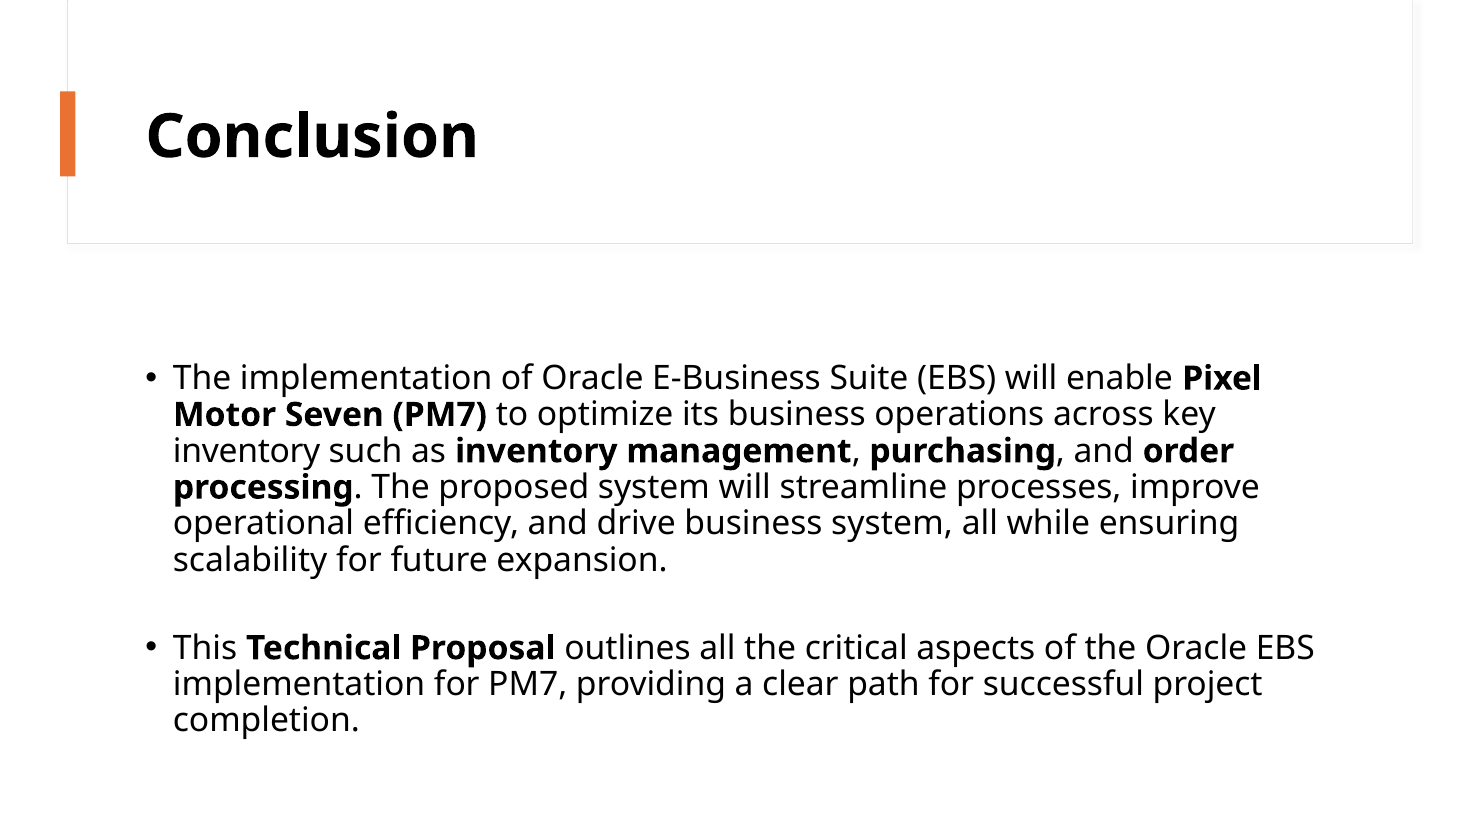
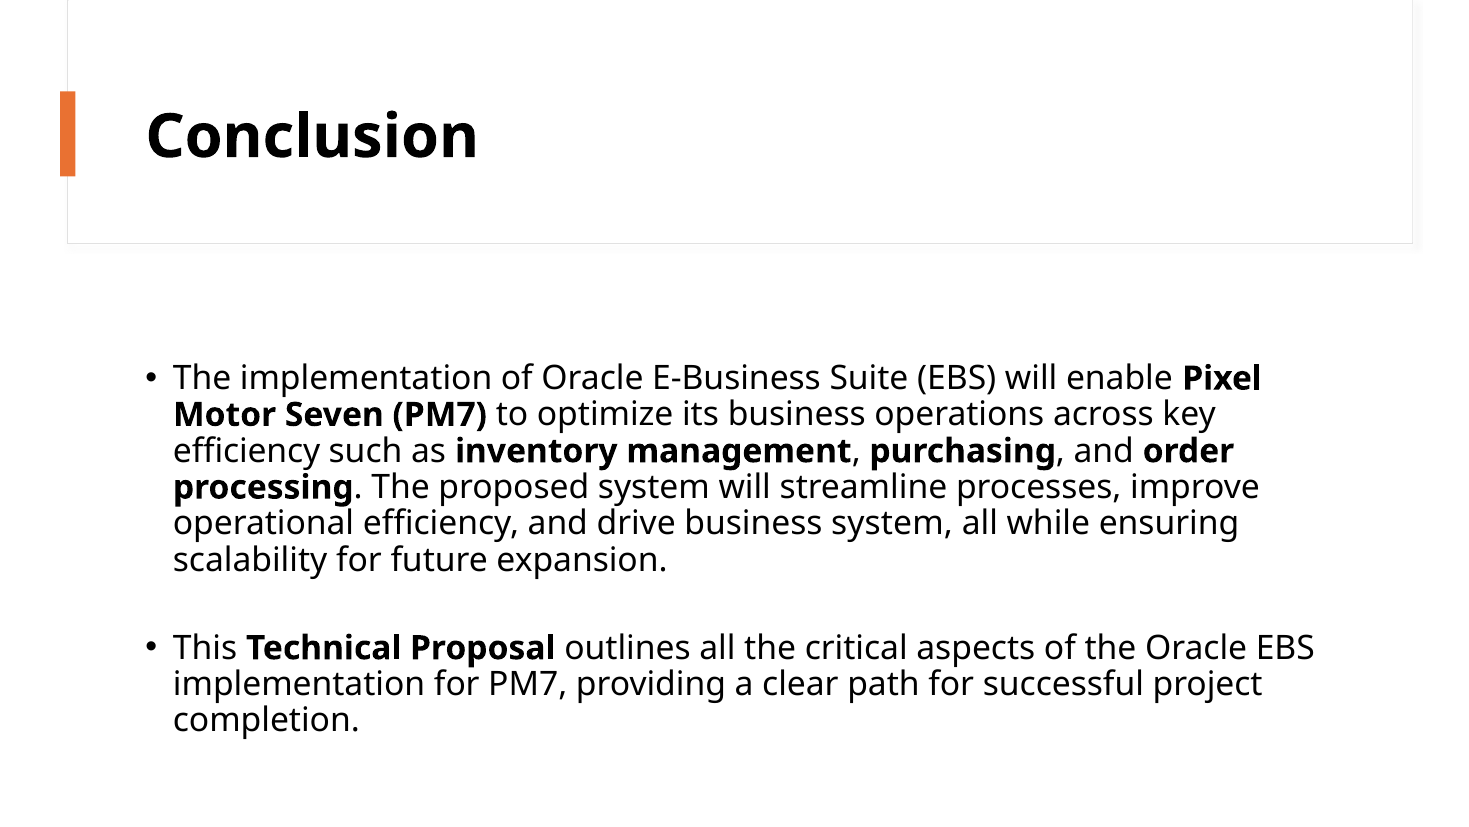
inventory: inventory -> efficiency (247, 451)
